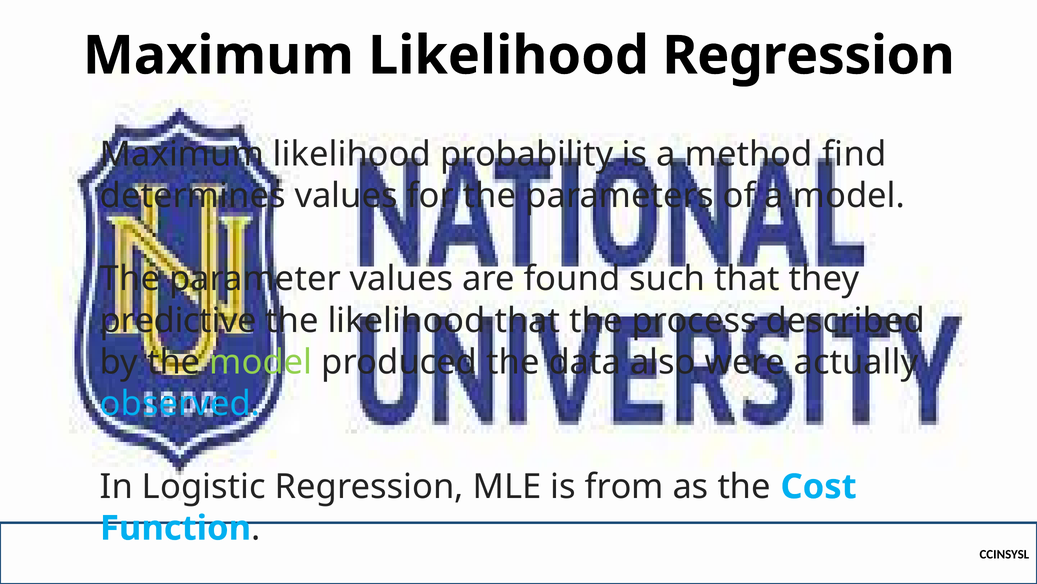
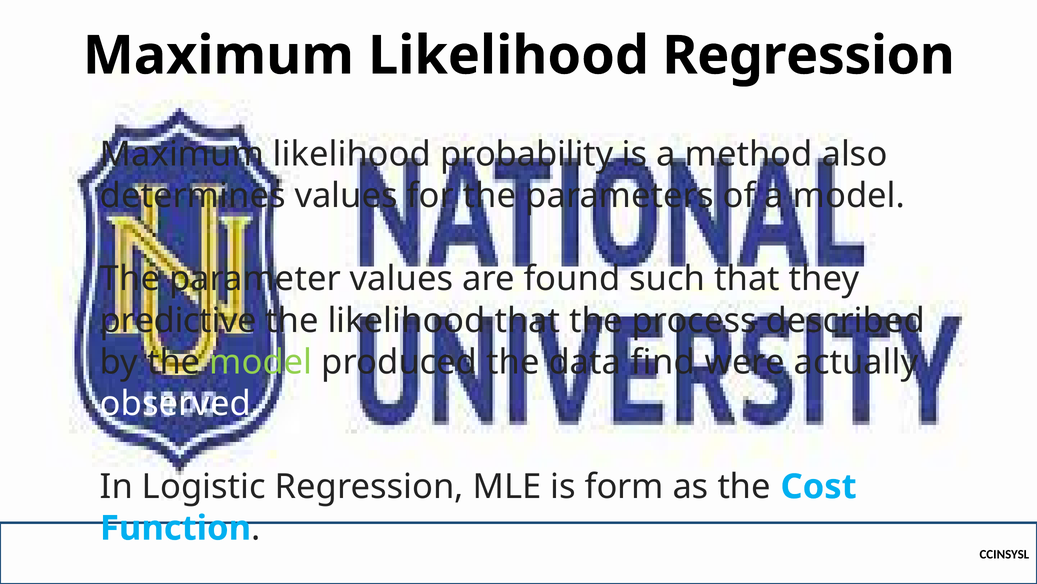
find: find -> also (855, 154)
also: also -> find (663, 362)
observed colour: light blue -> white (180, 403)
from: from -> form (624, 486)
